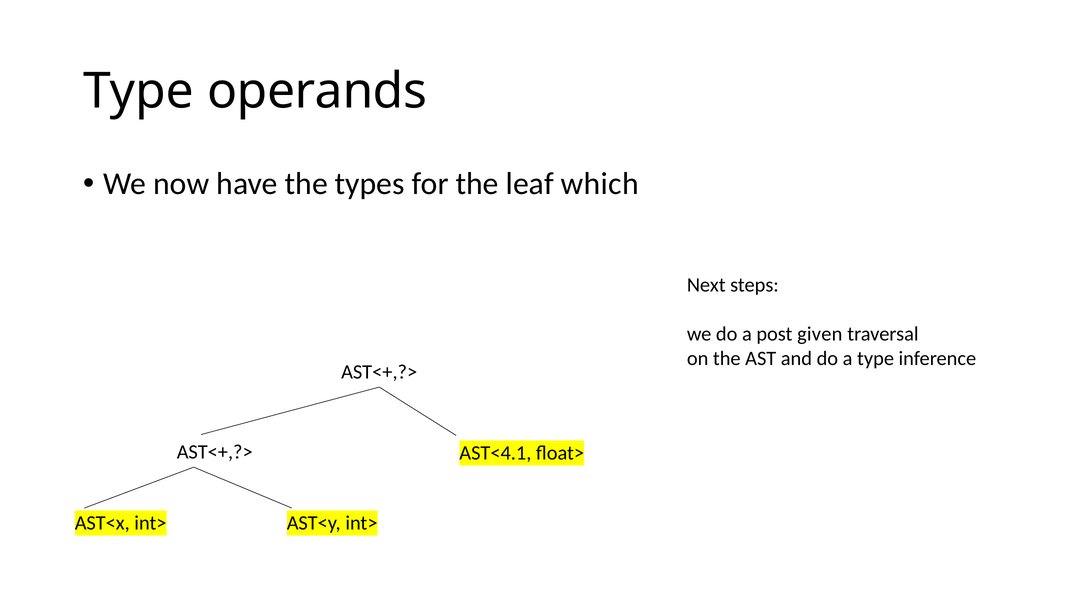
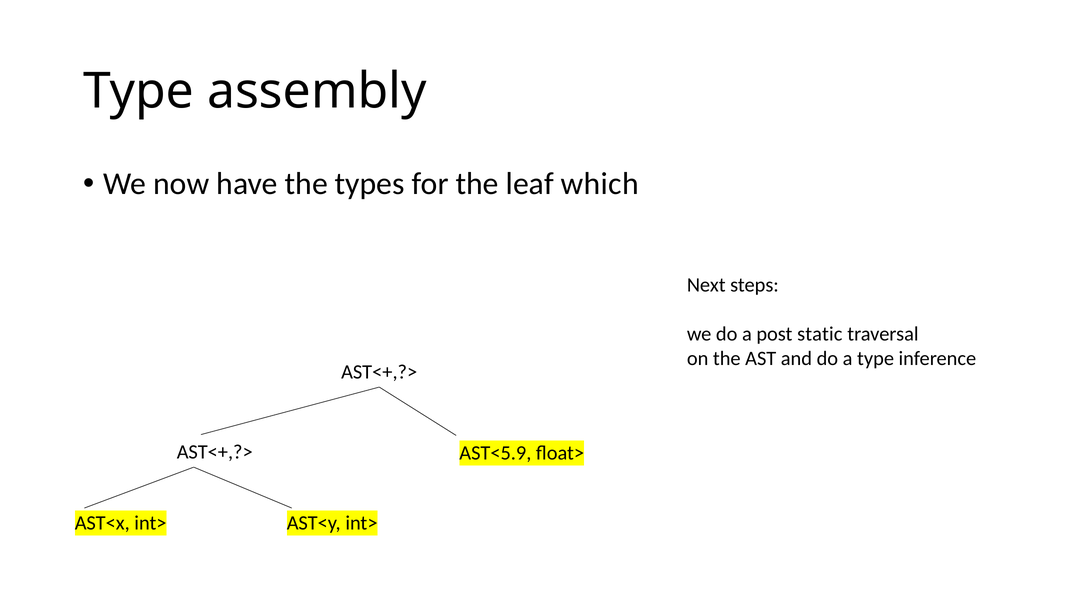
operands: operands -> assembly (317, 91)
given: given -> static (820, 334)
AST<4.1: AST<4.1 -> AST<5.9 (495, 453)
